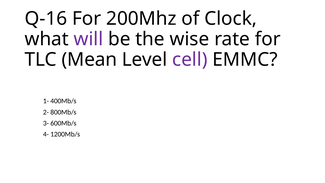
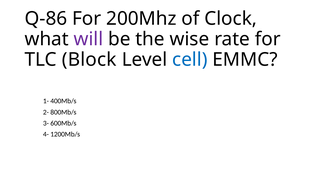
Q-16: Q-16 -> Q-86 (46, 19)
Mean: Mean -> Block (89, 60)
cell colour: purple -> blue (190, 60)
